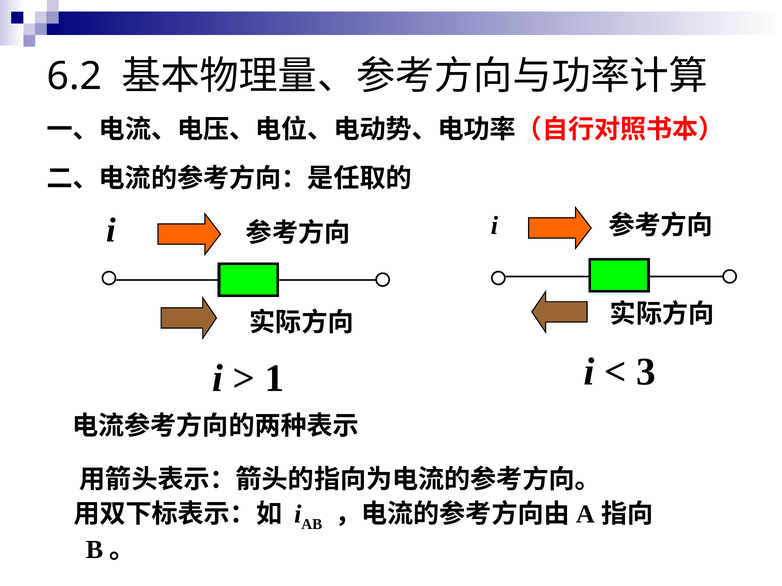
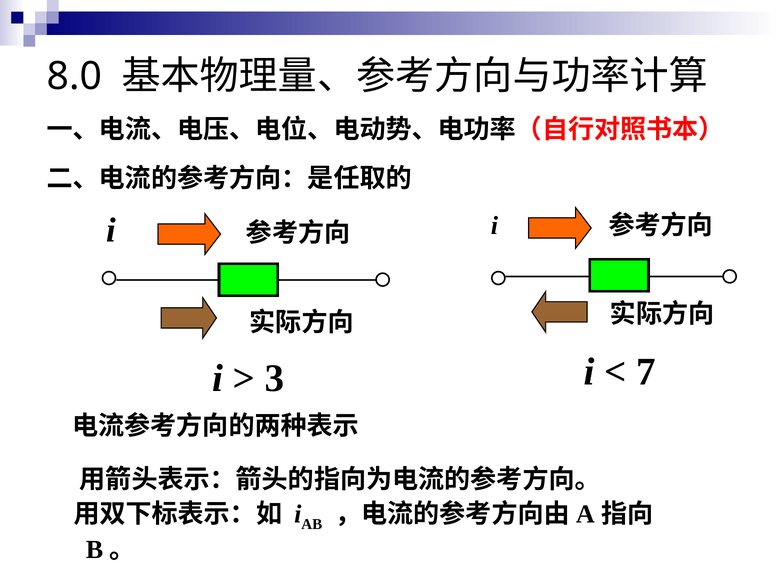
6.2: 6.2 -> 8.0 (75, 77)
1: 1 -> 3 (274, 379)
3: 3 -> 7 (646, 372)
